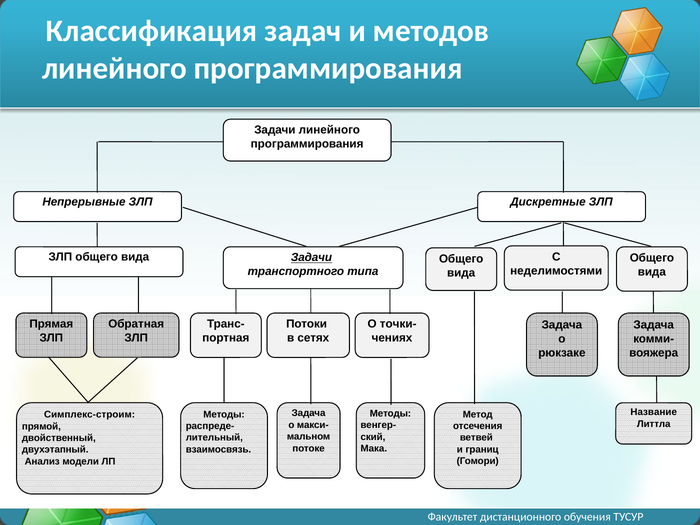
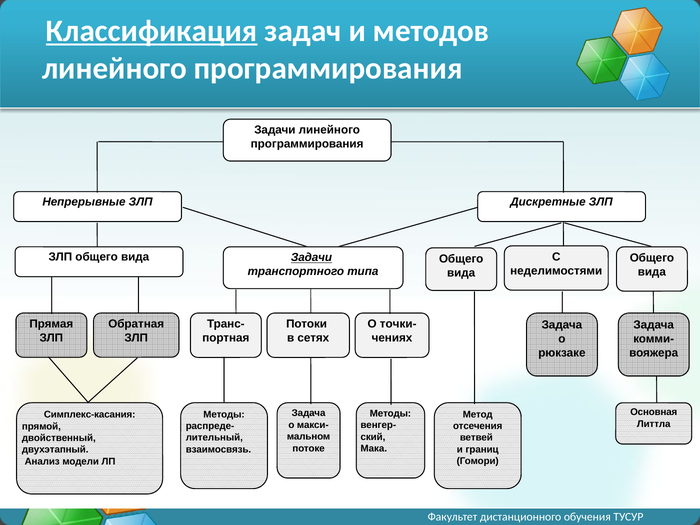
Классификация underline: none -> present (152, 31)
Название: Название -> Основная (654, 412)
Симплекс-строим: Симплекс-строим -> Симплекс-касания (90, 415)
